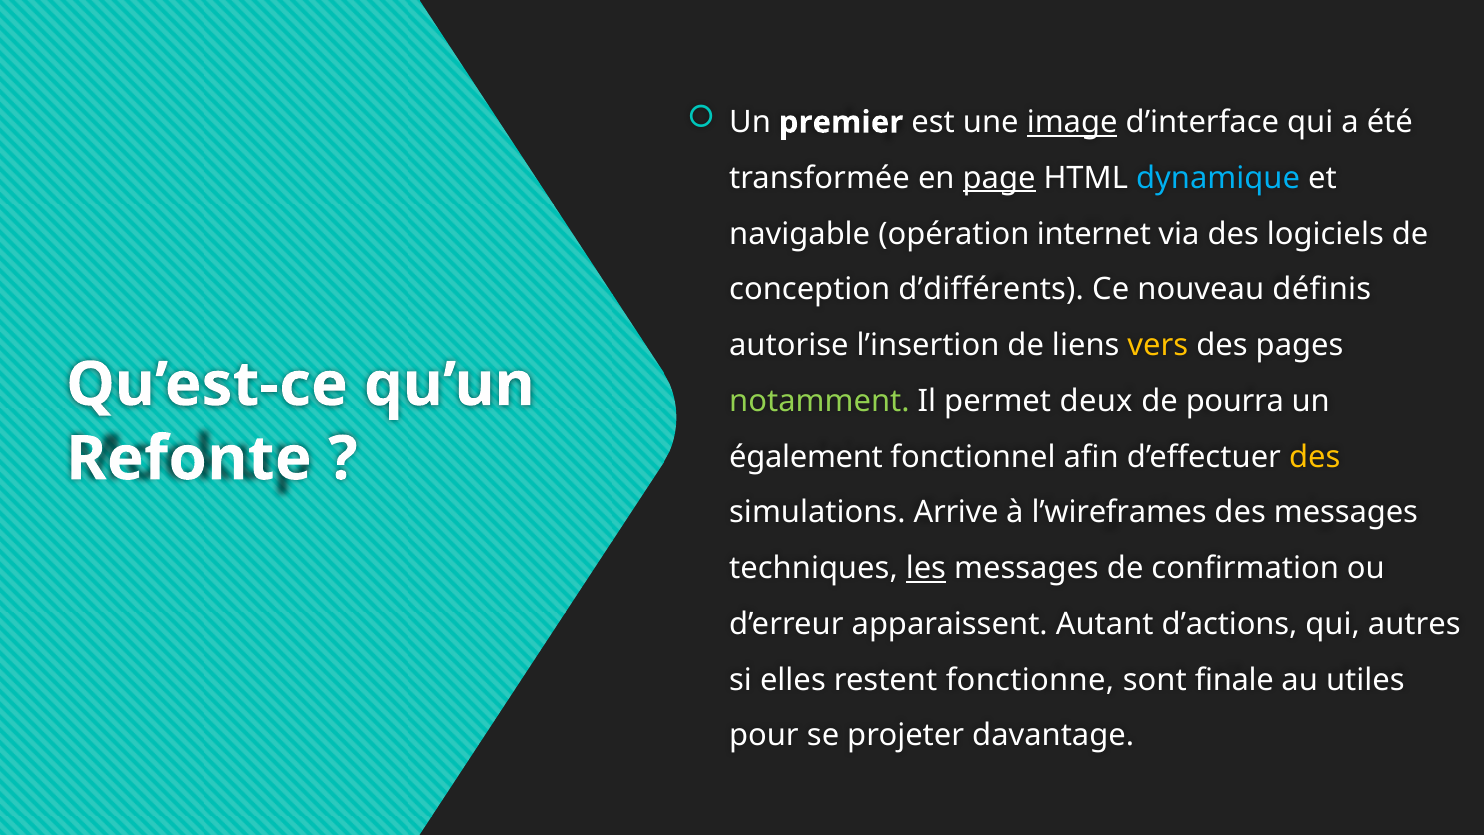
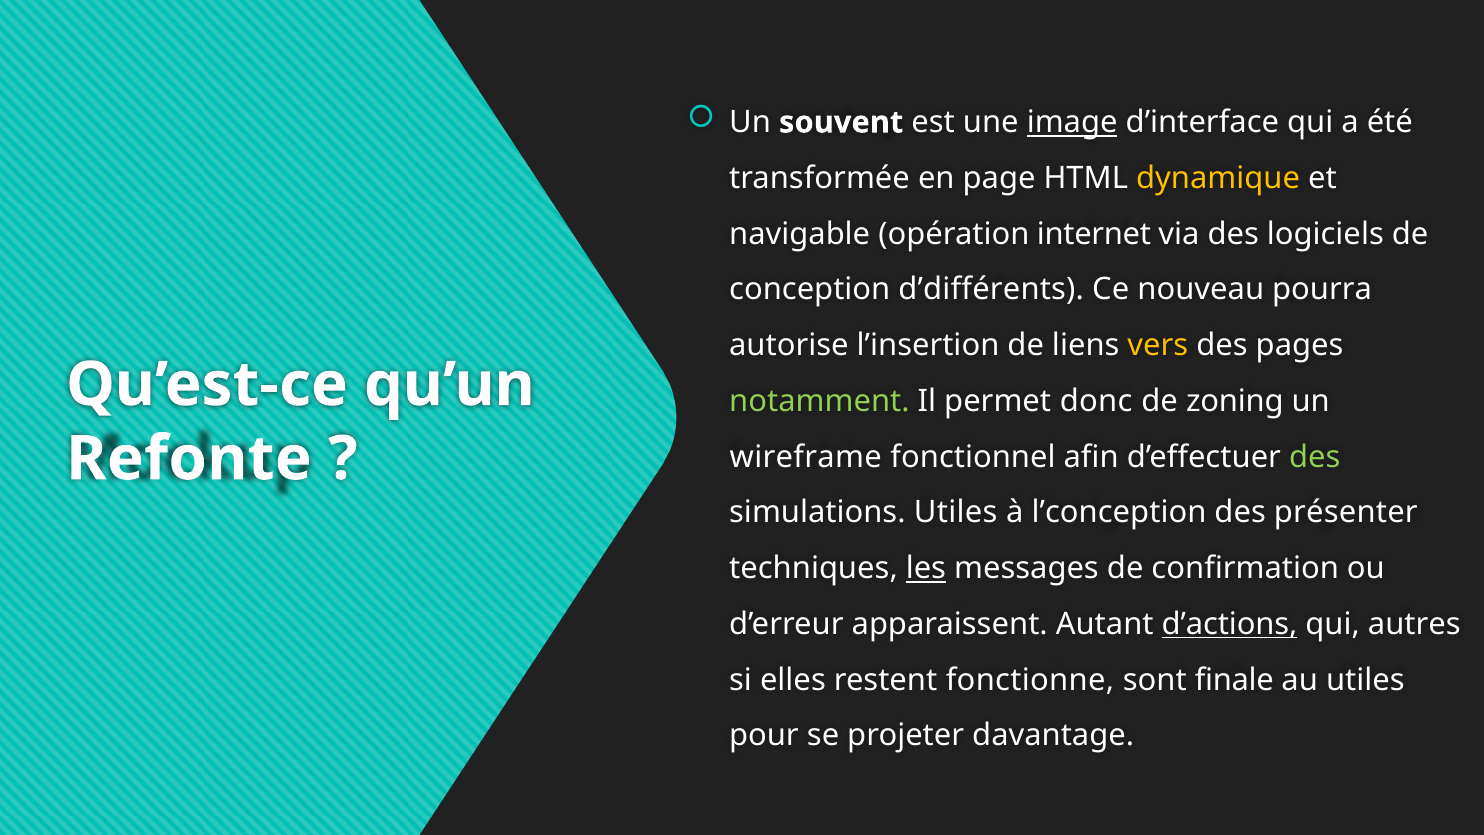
premier: premier -> souvent (841, 122)
page underline: present -> none (999, 178)
dynamique colour: light blue -> yellow (1218, 178)
définis: définis -> pourra (1322, 290)
deux: deux -> donc (1096, 401)
pourra: pourra -> zoning (1235, 401)
également: également -> wireframe (806, 457)
des colour: yellow -> light green (1315, 457)
simulations Arrive: Arrive -> Utiles (956, 512)
l’wireframes: l’wireframes -> l’conception (1119, 512)
des messages: messages -> présenter (1346, 512)
d’actions underline: none -> present (1230, 624)
